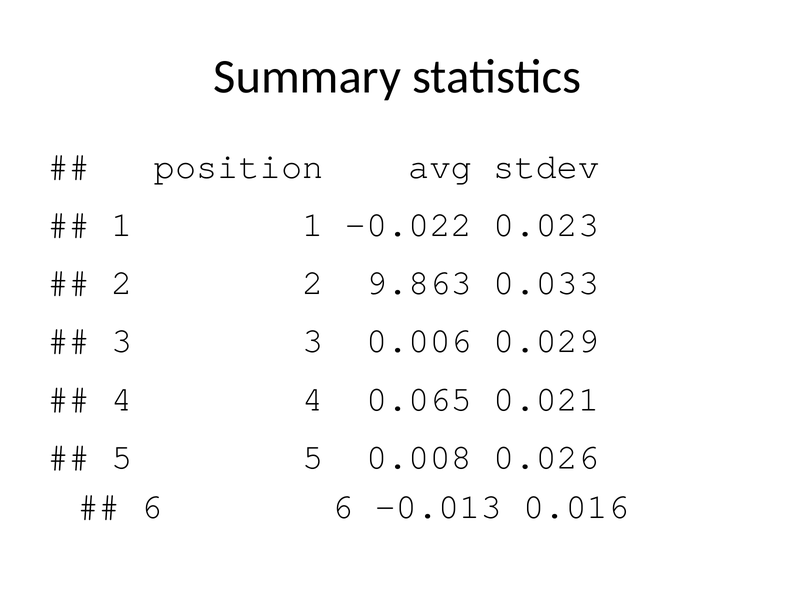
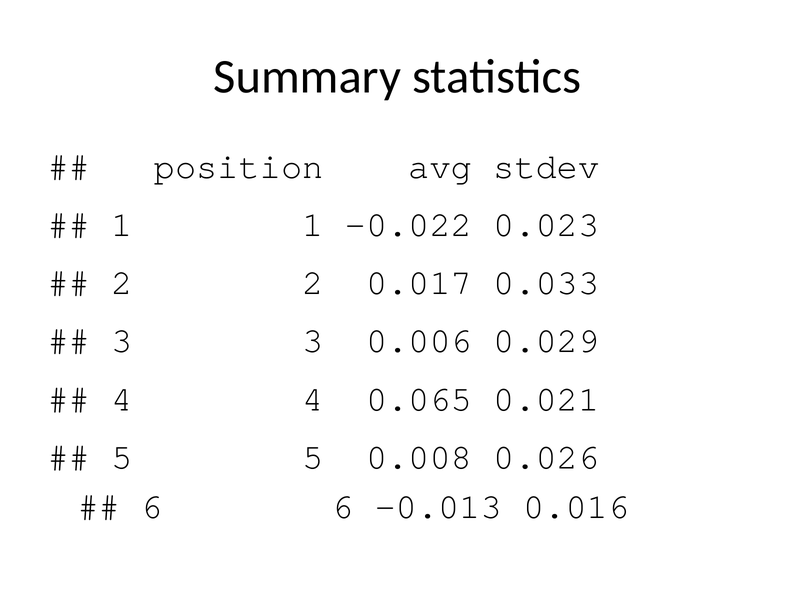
9.863: 9.863 -> 0.017 (419, 283)
